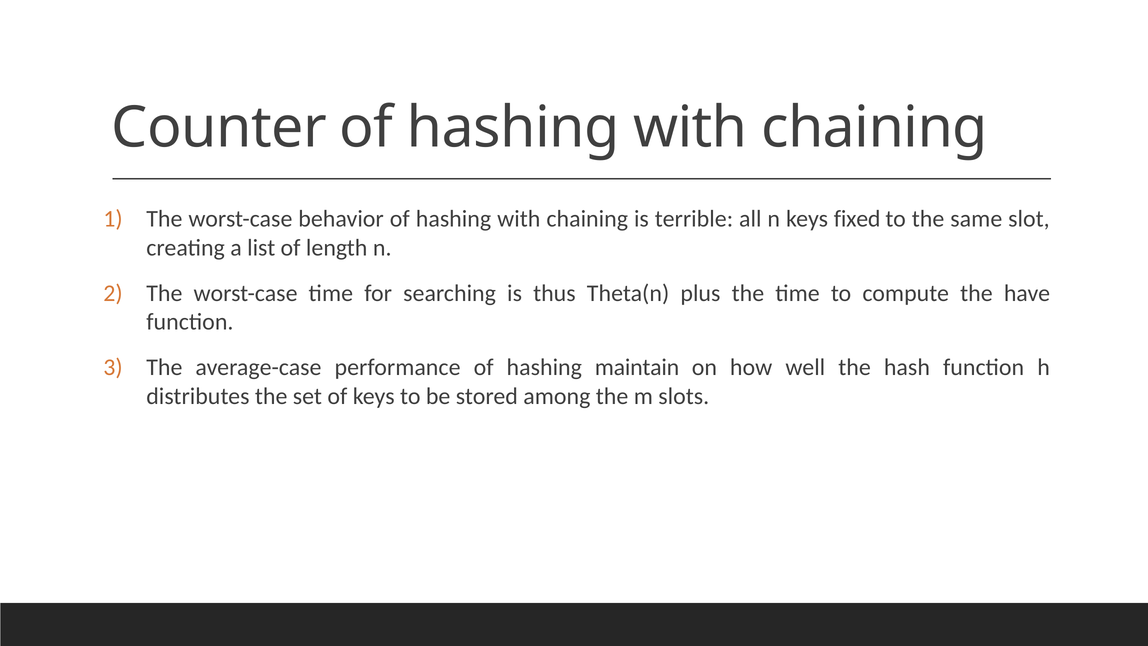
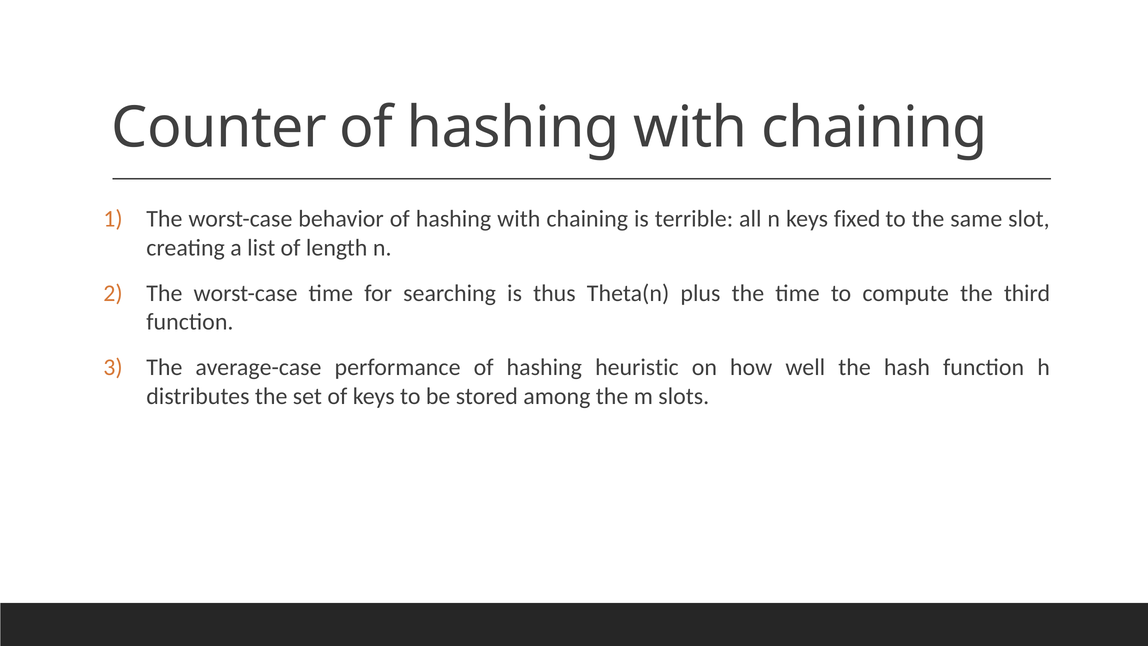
have: have -> third (1027, 293)
maintain: maintain -> heuristic (637, 367)
